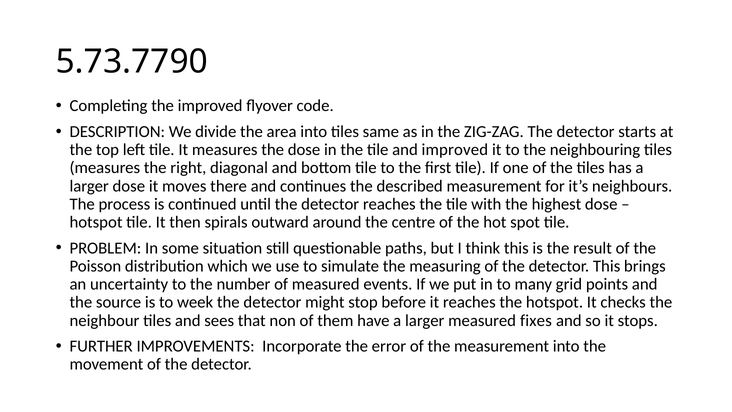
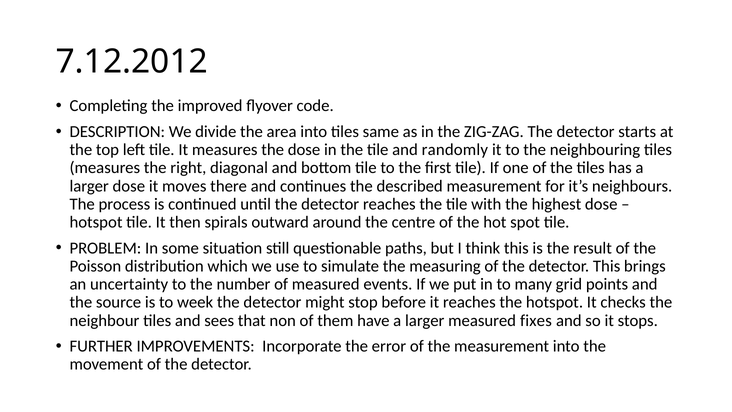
5.73.7790: 5.73.7790 -> 7.12.2012 (132, 61)
and improved: improved -> randomly (455, 150)
